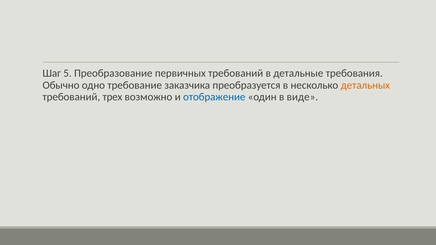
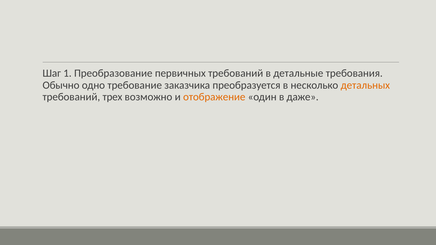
5: 5 -> 1 (68, 73)
отображение colour: blue -> orange (214, 97)
виде: виде -> даже (303, 97)
